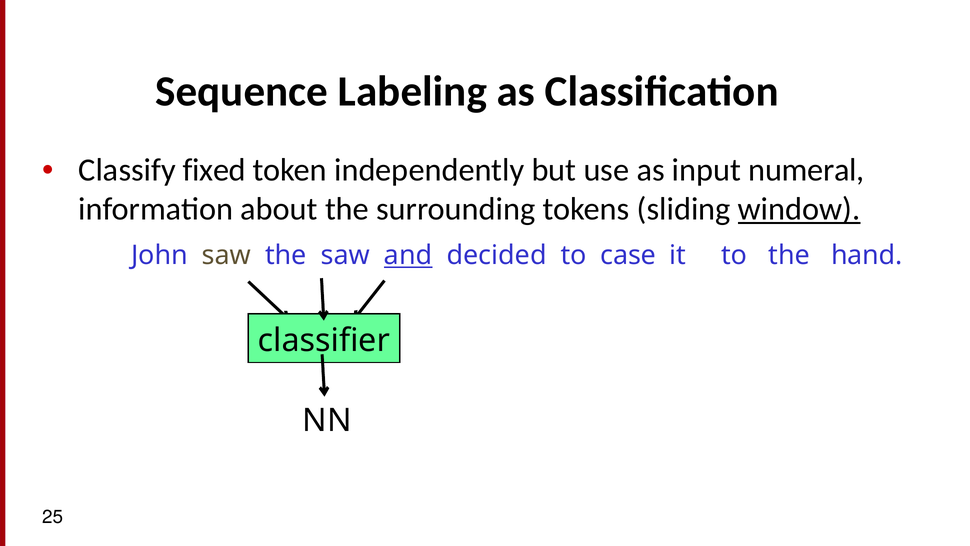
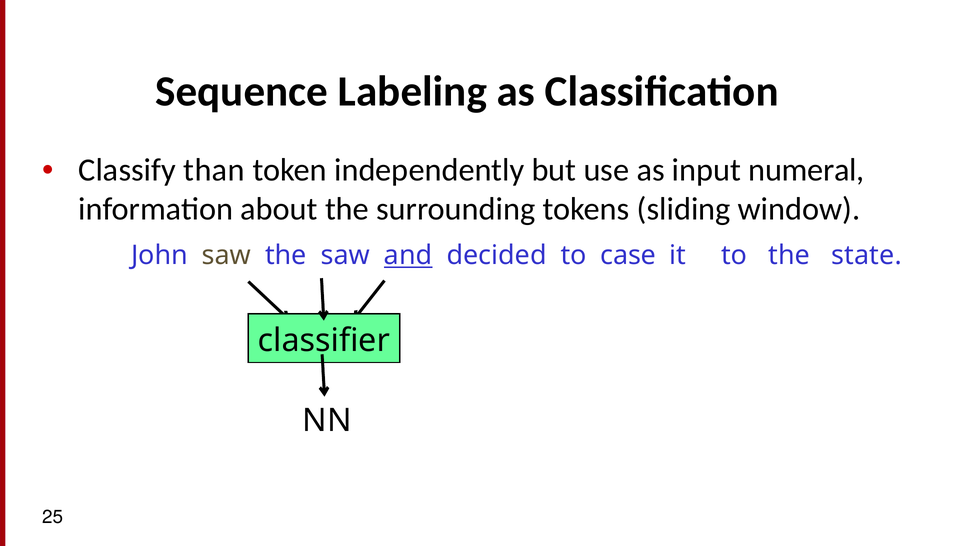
fixed: fixed -> than (214, 170)
window underline: present -> none (799, 209)
hand: hand -> state (866, 255)
